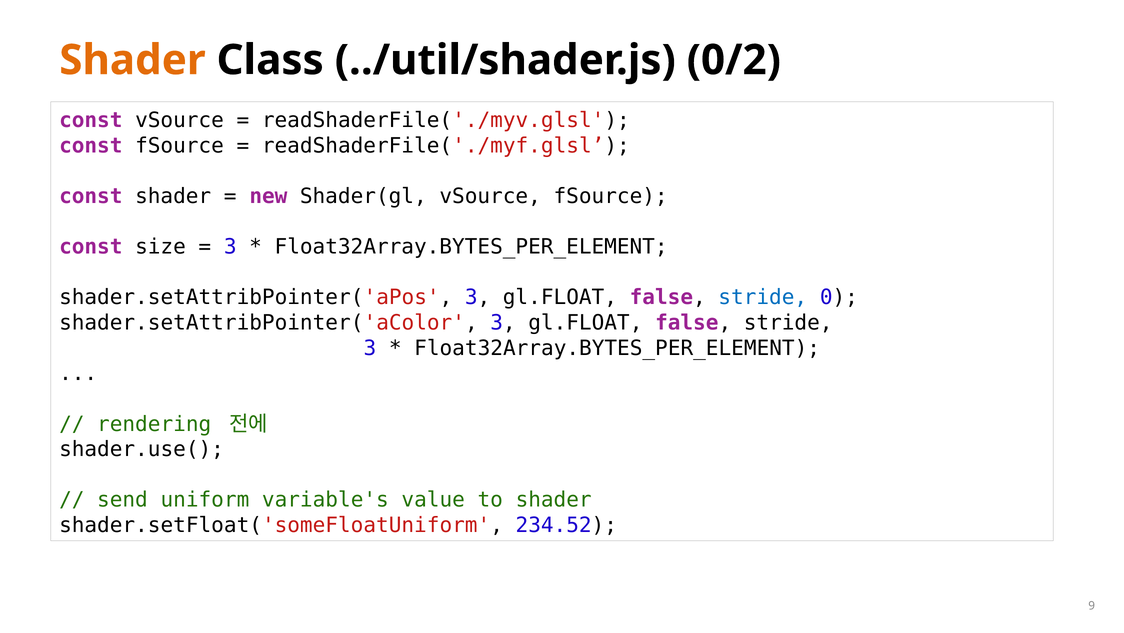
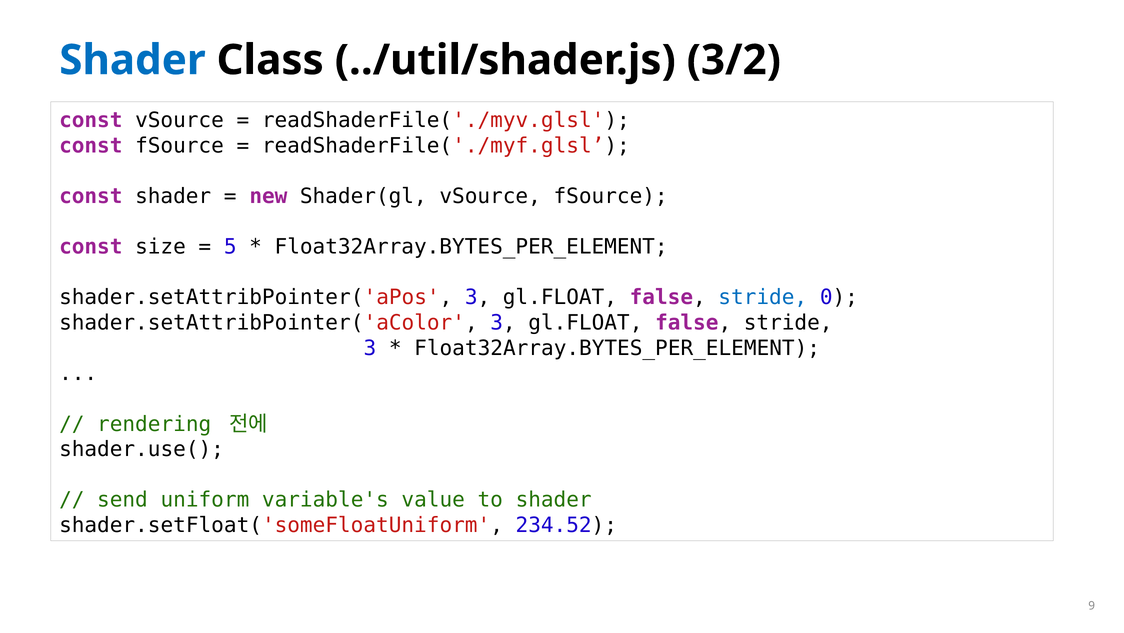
Shader colour: orange -> blue (132, 60)
0/2: 0/2 -> 3/2 (734, 60)
3: 3 -> 5 (230, 247)
